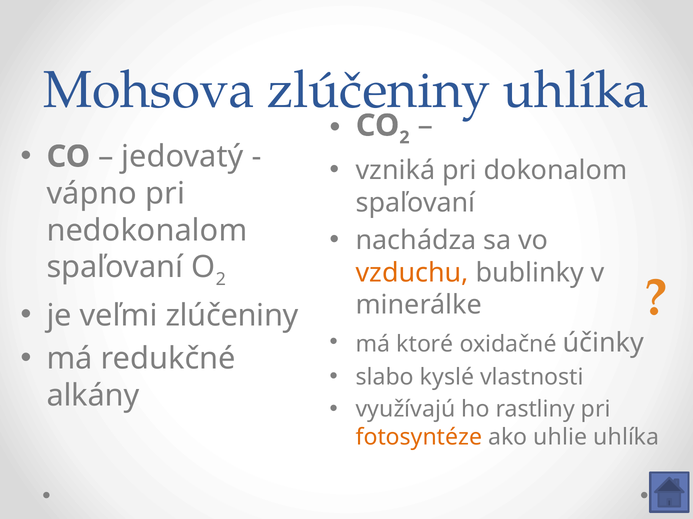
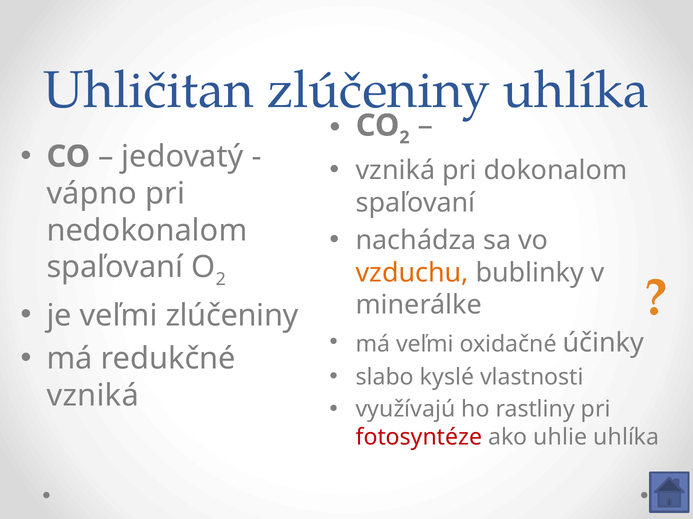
Mohsova: Mohsova -> Uhličitan (149, 90)
má ktoré: ktoré -> veľmi (425, 344)
alkány: alkány -> vzniká (93, 396)
fotosyntéze colour: orange -> red (419, 438)
